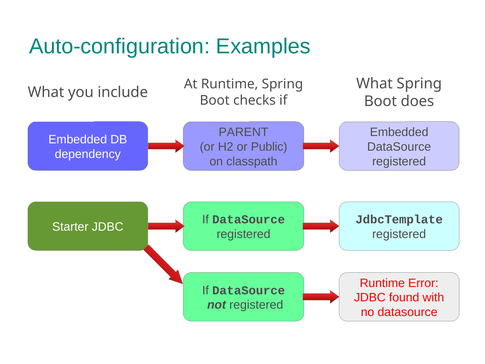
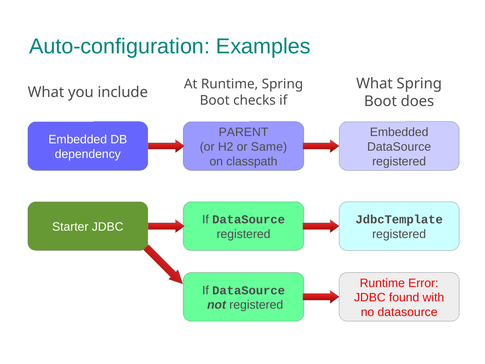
Public: Public -> Same (269, 147)
